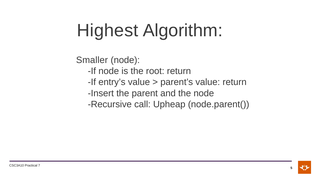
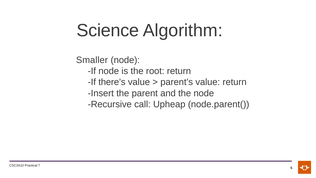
Highest: Highest -> Science (108, 30)
entry’s: entry’s -> there’s (112, 82)
